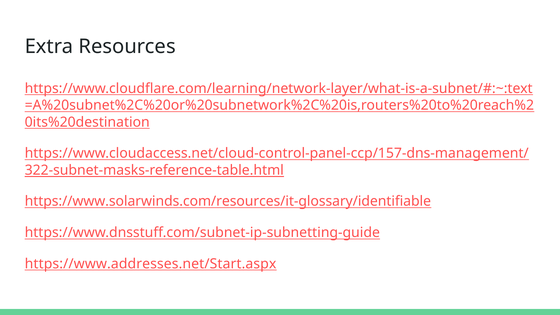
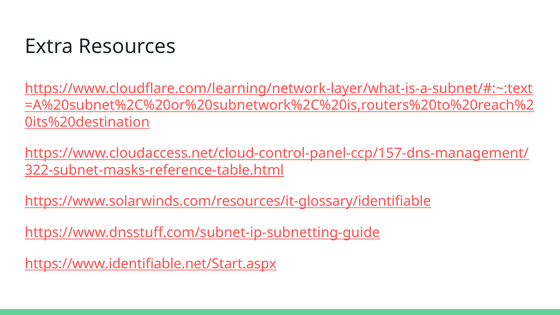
https://www.addresses.net/Start.aspx: https://www.addresses.net/Start.aspx -> https://www.identifiable.net/Start.aspx (151, 264)
